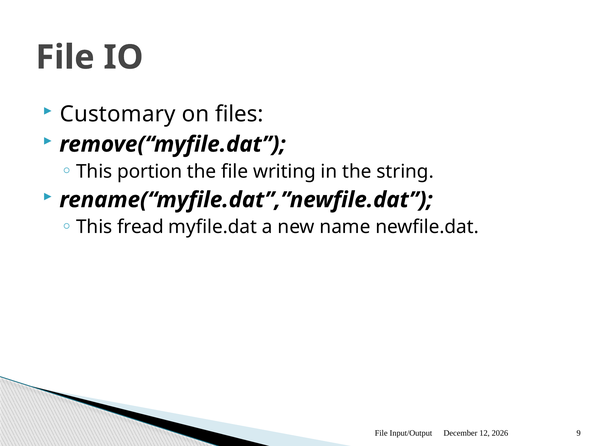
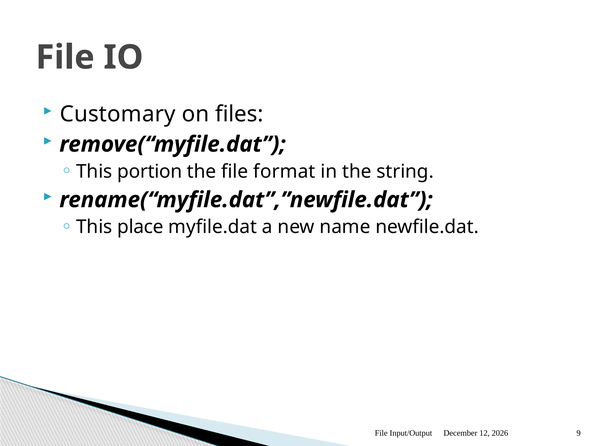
writing: writing -> format (284, 172)
fread: fread -> place (140, 227)
